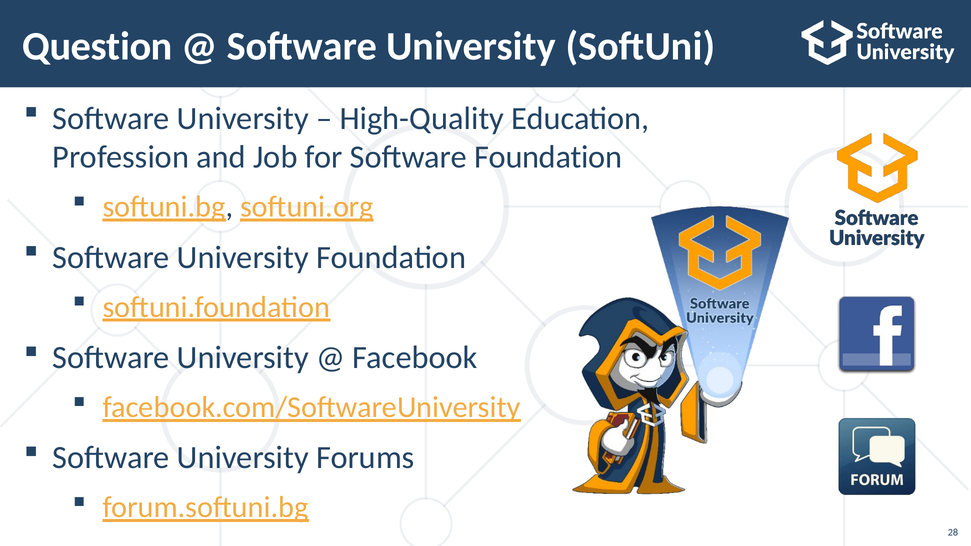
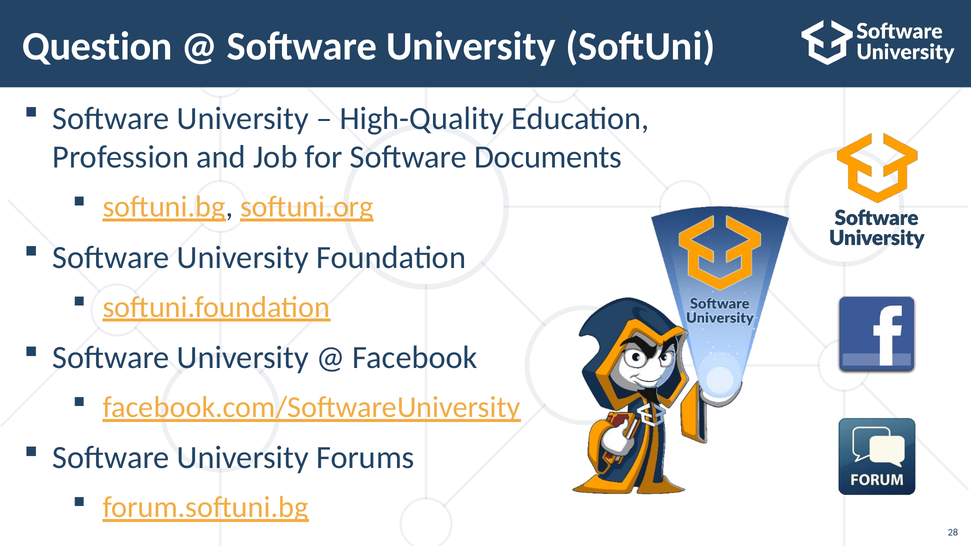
Software Foundation: Foundation -> Documents (548, 157)
